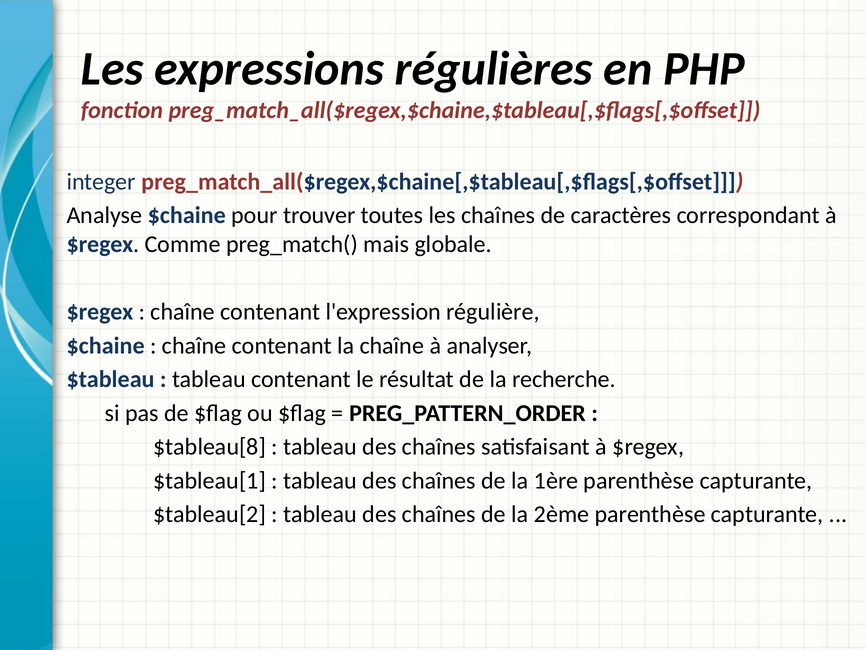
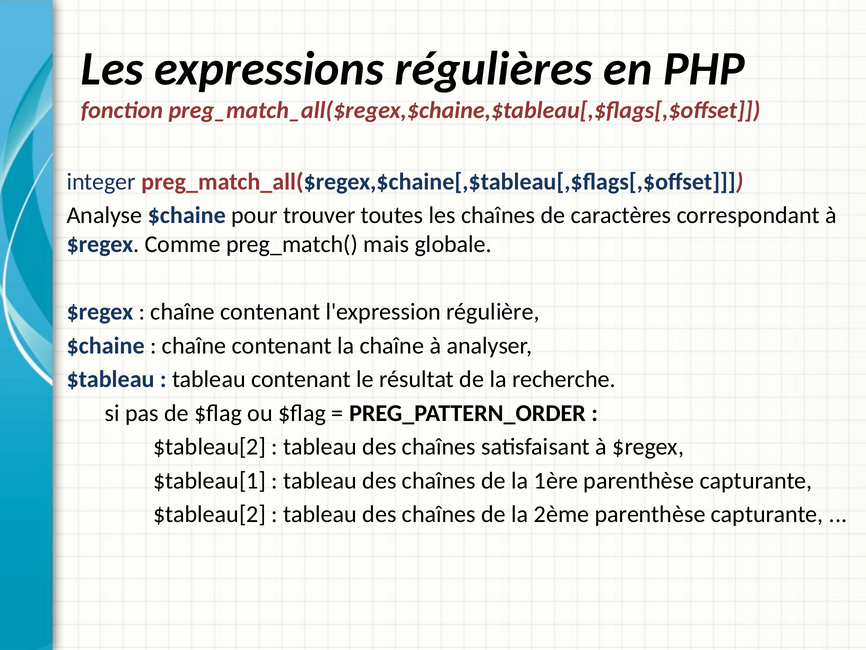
$tableau[8: $tableau[8 -> $tableau[2 (210, 447)
